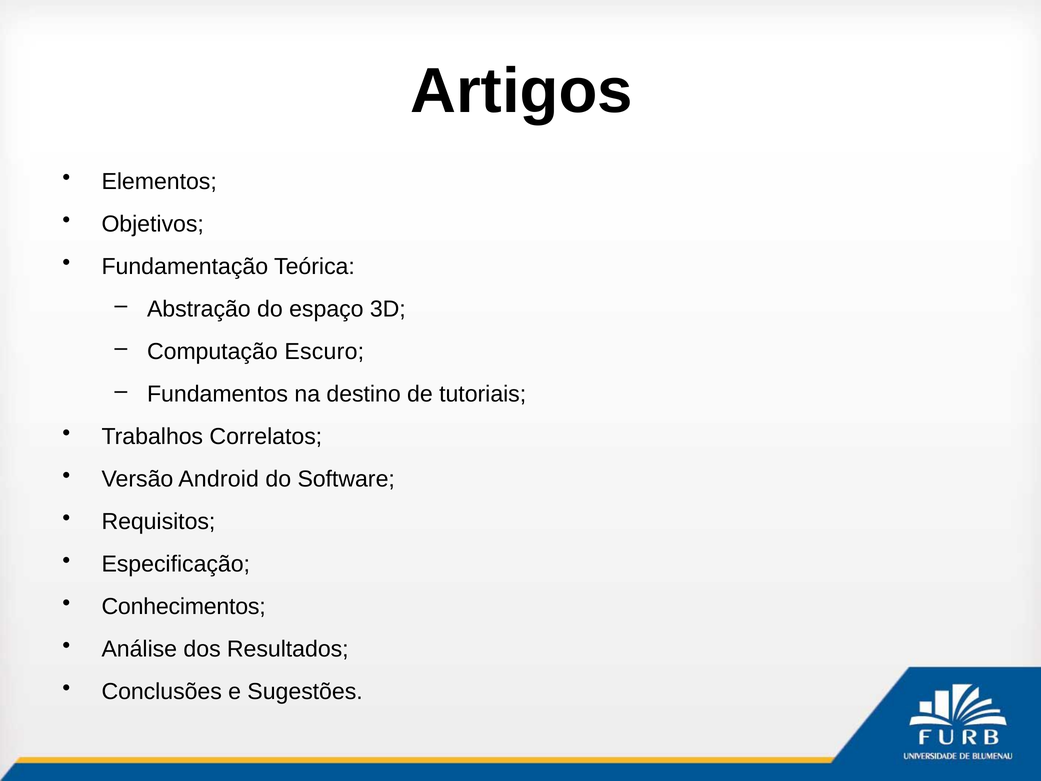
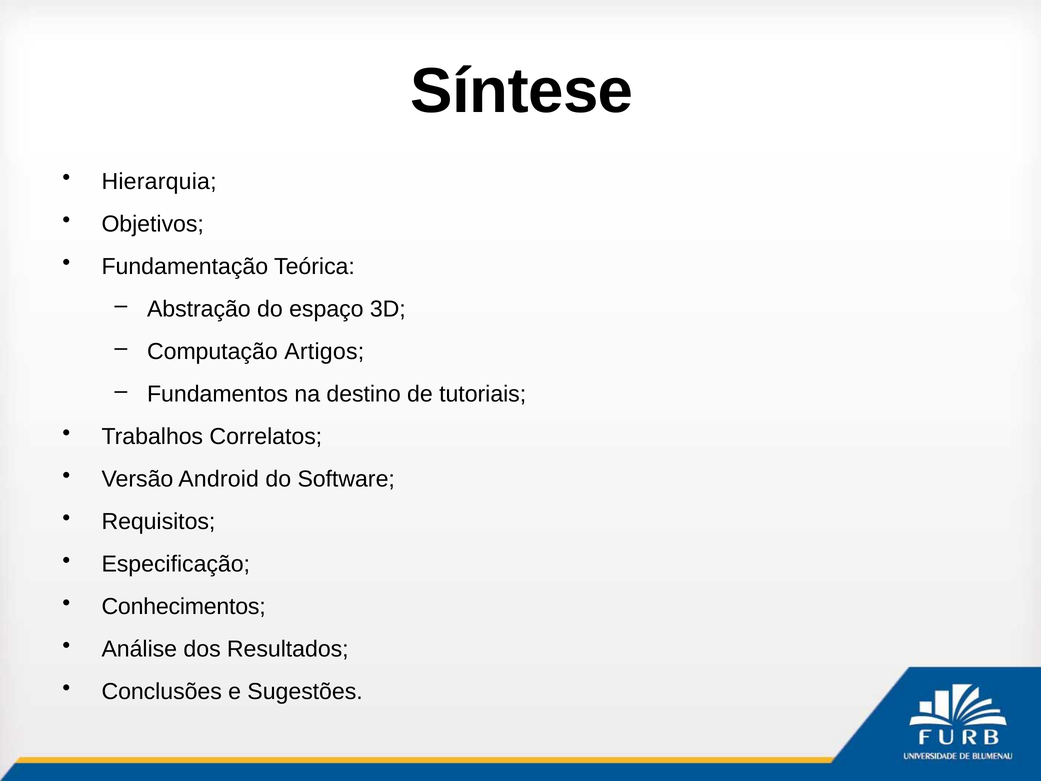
Artigos: Artigos -> Síntese (522, 91)
Elementos: Elementos -> Hierarquia (159, 182)
Escuro: Escuro -> Artigos (324, 352)
